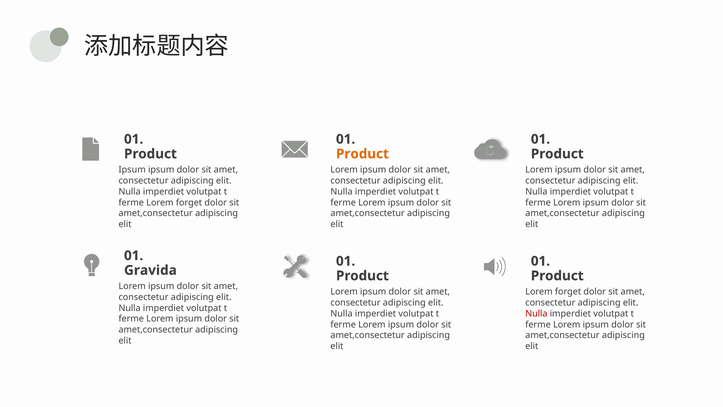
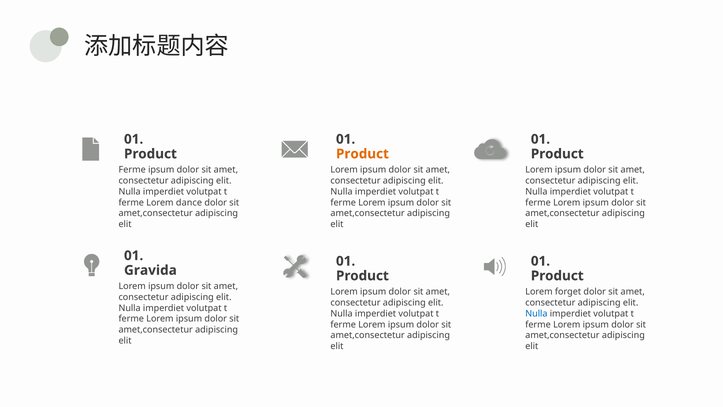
Ipsum: Ipsum -> Ferme (132, 170)
ferme Lorem forget: forget -> dance (189, 202)
Nulla colour: red -> blue (536, 313)
